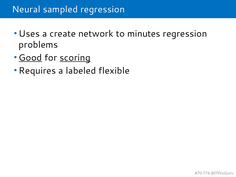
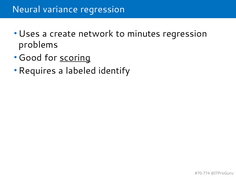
sampled: sampled -> variance (60, 9)
Good underline: present -> none (30, 58)
flexible: flexible -> identify (114, 71)
